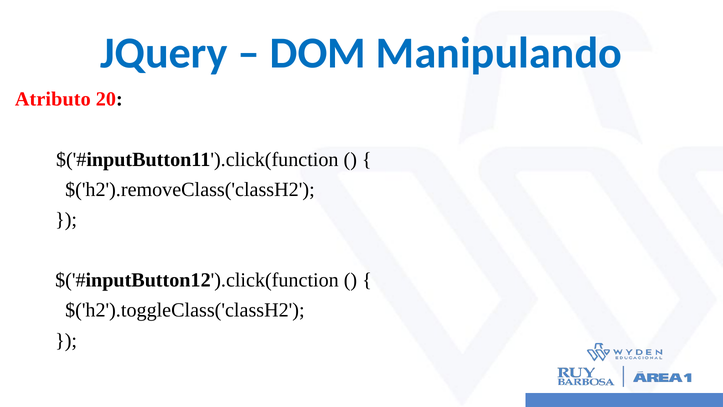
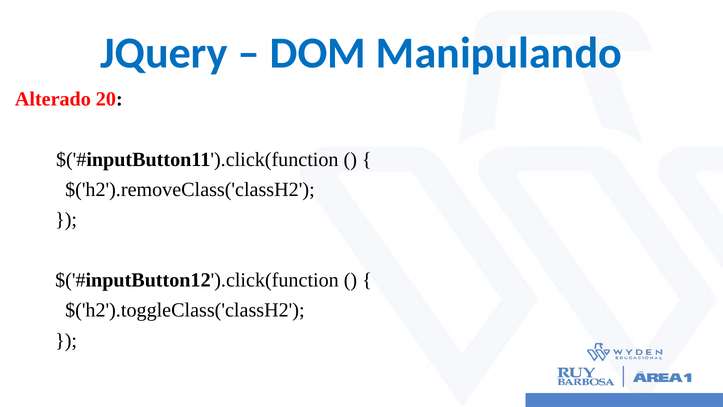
Atributo: Atributo -> Alterado (53, 99)
